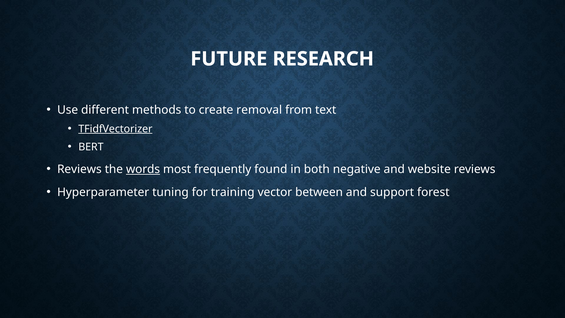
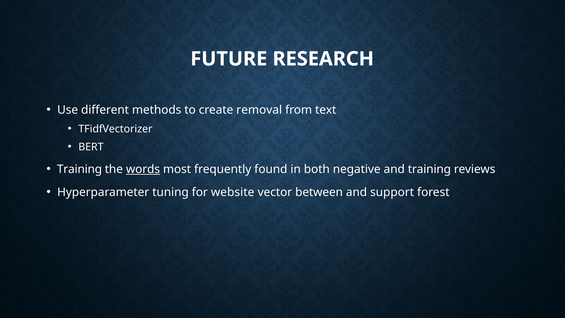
TFidfVectorizer underline: present -> none (115, 129)
Reviews: Reviews -> Training (79, 169)
and website: website -> training (429, 169)
training: training -> website (233, 192)
